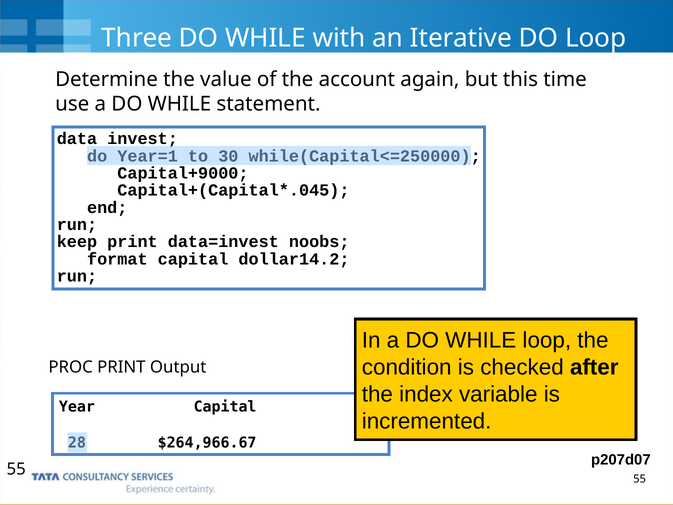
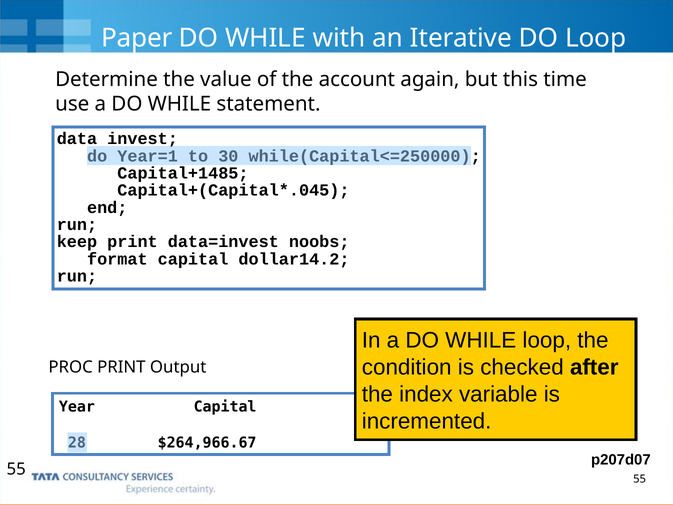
Three: Three -> Paper (137, 38)
Capital+9000: Capital+9000 -> Capital+1485 (183, 173)
